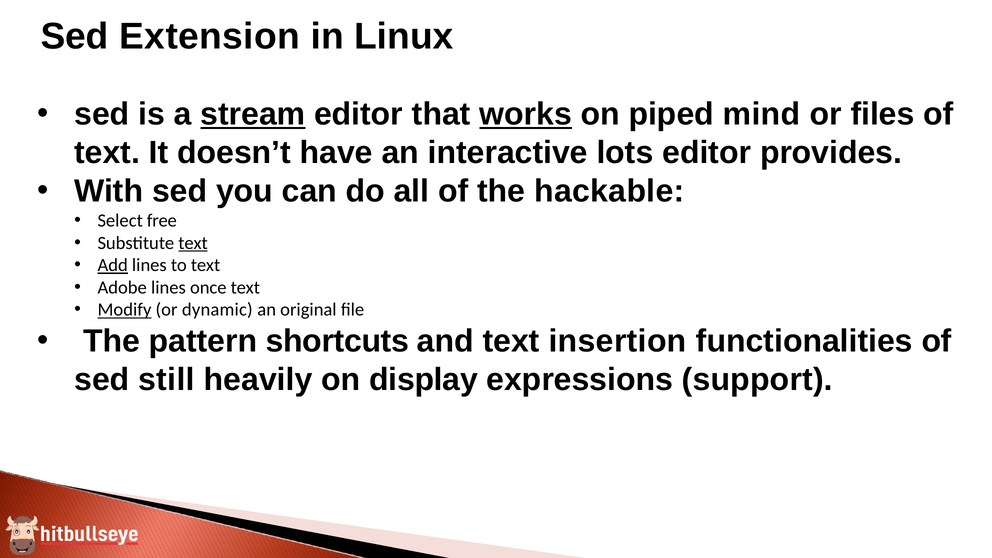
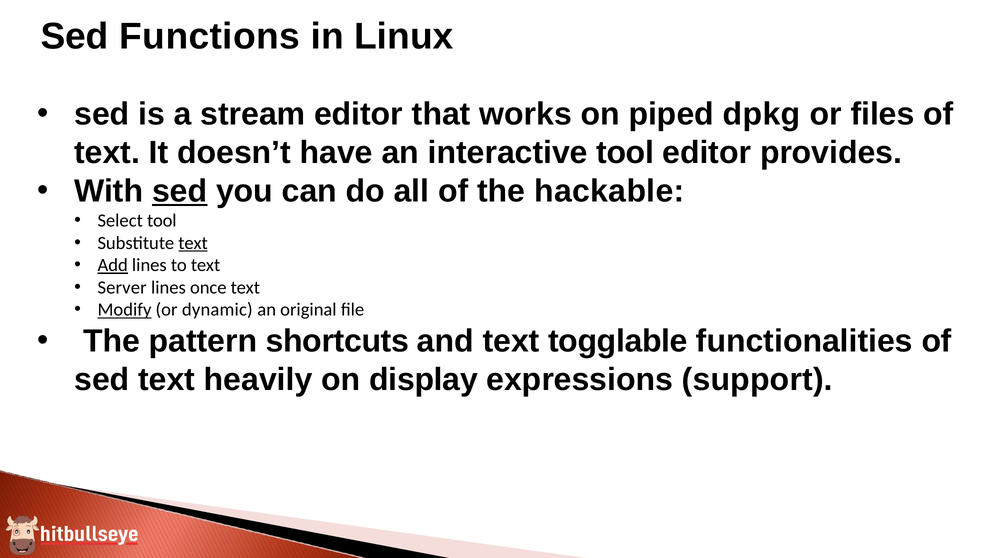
Extension: Extension -> Functions (210, 37)
stream underline: present -> none (253, 114)
works underline: present -> none (526, 114)
mind: mind -> dpkg (762, 114)
interactive lots: lots -> tool (625, 153)
sed underline: none -> present (180, 191)
Select free: free -> tool (162, 221)
Adobe: Adobe -> Server (122, 288)
insertion: insertion -> togglable (618, 341)
sed still: still -> text (167, 379)
